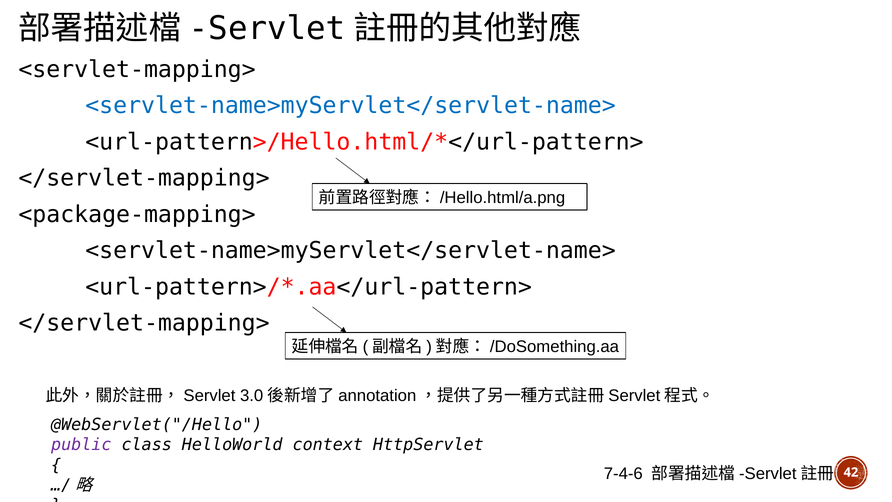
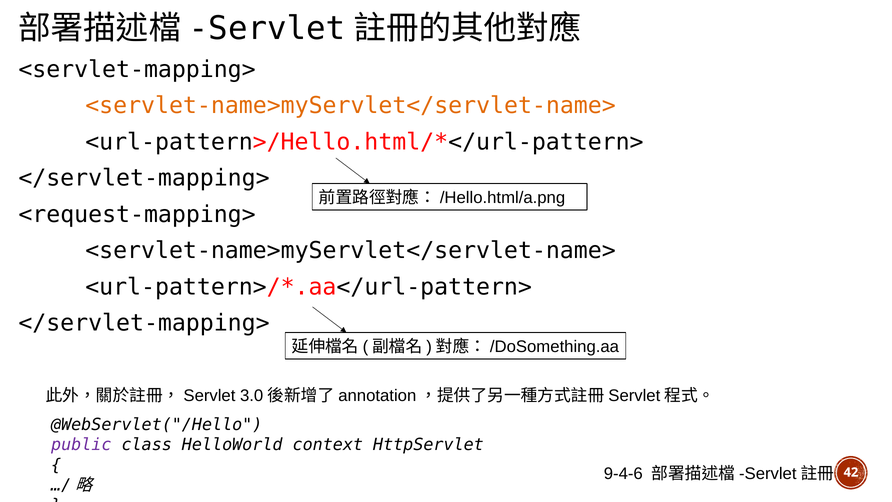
<servlet-name>myServlet</servlet-name> colour: blue -> orange (351, 106)
<package-mapping>: <package-mapping> -> <request-mapping> (137, 214)
7-4-6: 7-4-6 -> 9-4-6 (623, 473)
